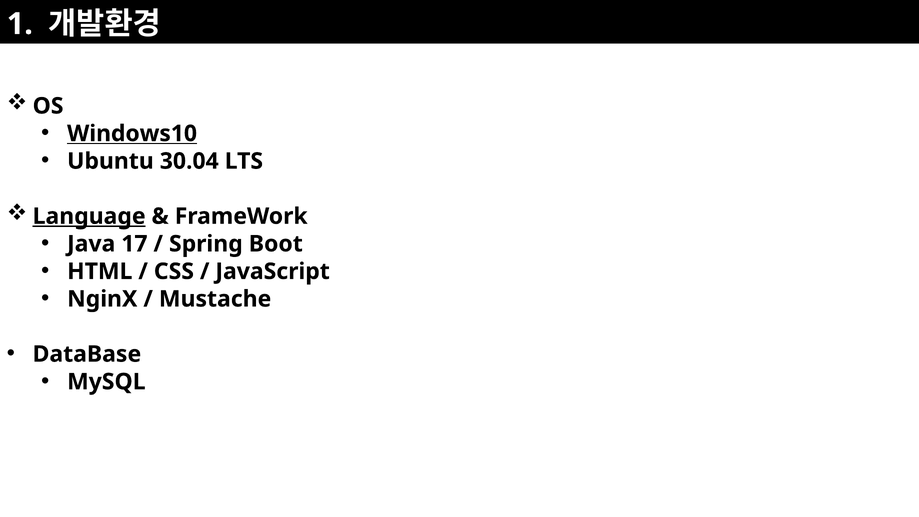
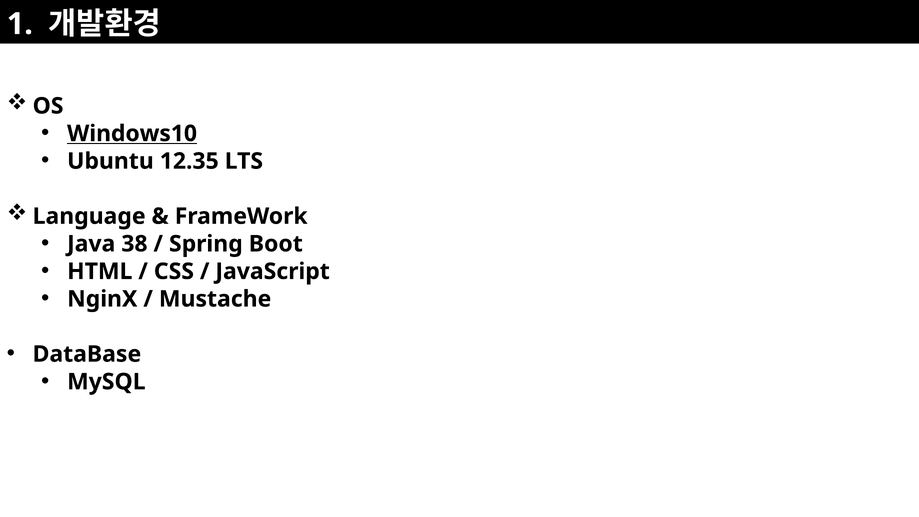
30.04: 30.04 -> 12.35 (189, 161)
Language underline: present -> none (89, 216)
17: 17 -> 38 (134, 244)
